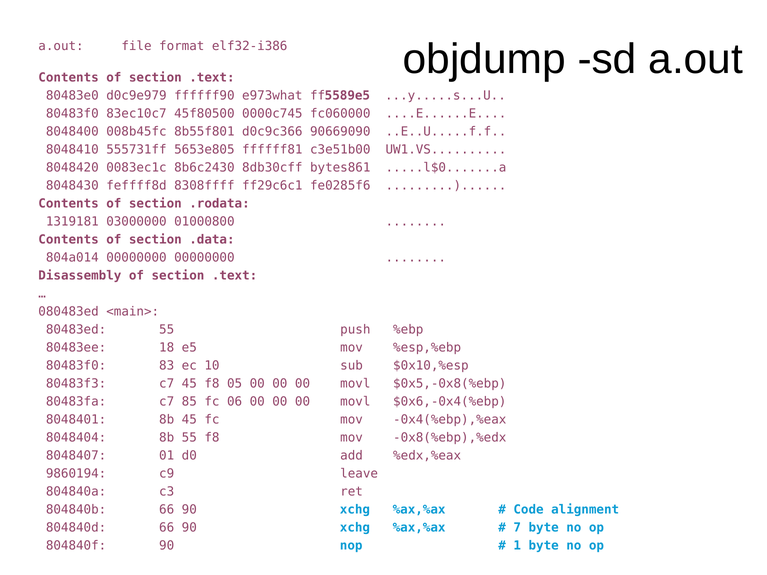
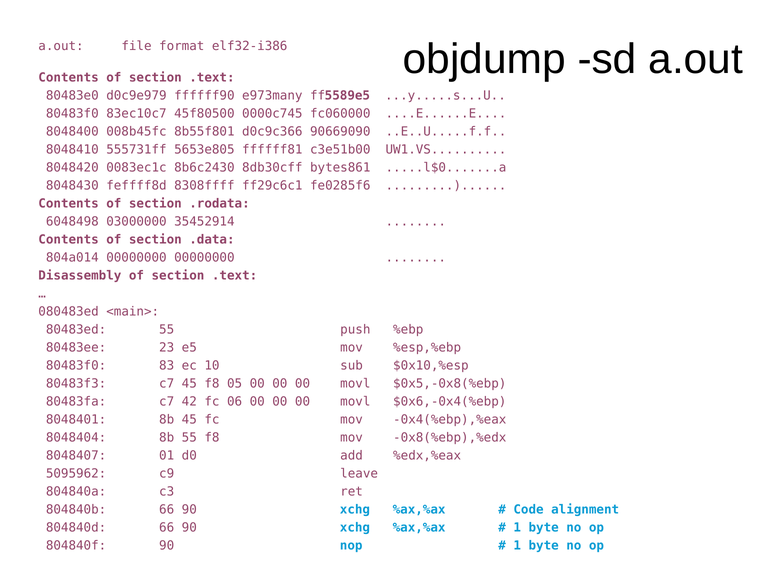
e973what: e973what -> e973many (272, 96)
1319181: 1319181 -> 6048498 (72, 222)
01000800: 01000800 -> 35452914 (204, 222)
18: 18 -> 23 (167, 348)
85: 85 -> 42 (189, 402)
9860194: 9860194 -> 5095962 (76, 474)
7: 7 -> 1 (517, 528)
